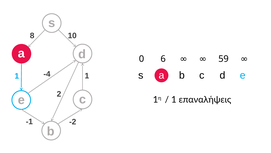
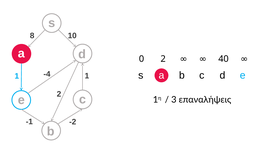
0 6: 6 -> 2 (163, 59)
59: 59 -> 40 (224, 59)
1: 1 -> 3 (174, 99)
